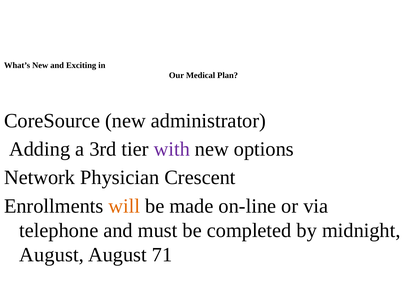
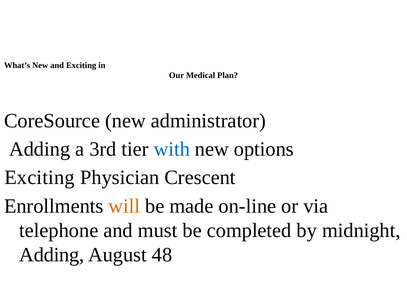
with colour: purple -> blue (172, 149)
Network: Network -> Exciting (40, 178)
August: August -> Adding (52, 255)
71: 71 -> 48 (162, 255)
